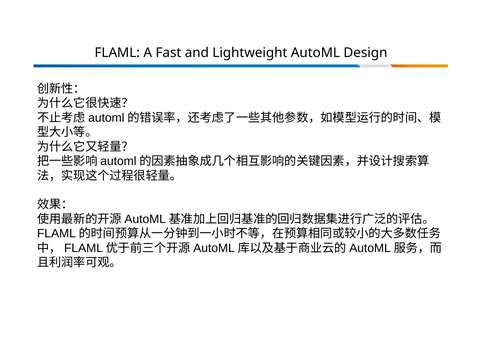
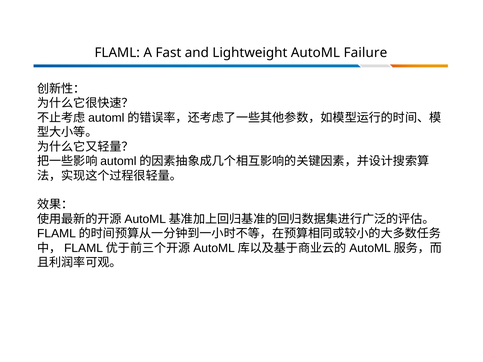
Design: Design -> Failure (365, 53)
